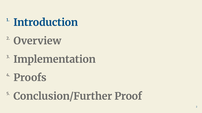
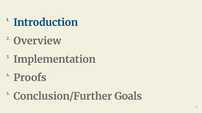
Proof: Proof -> Goals (128, 97)
